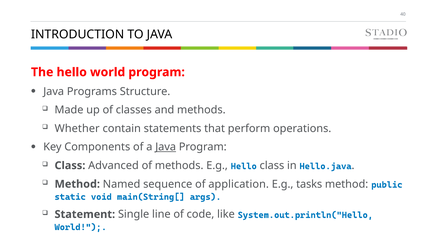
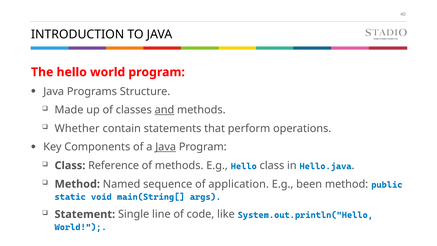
and underline: none -> present (164, 110)
Advanced: Advanced -> Reference (114, 165)
tasks: tasks -> been (309, 184)
